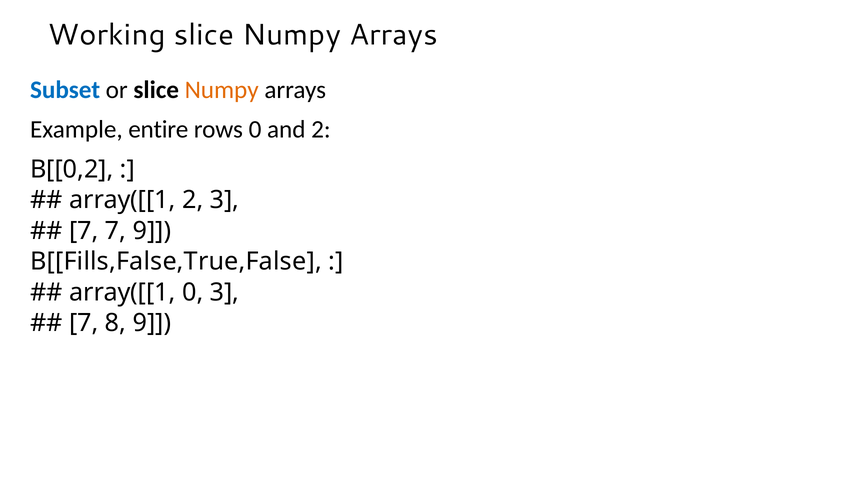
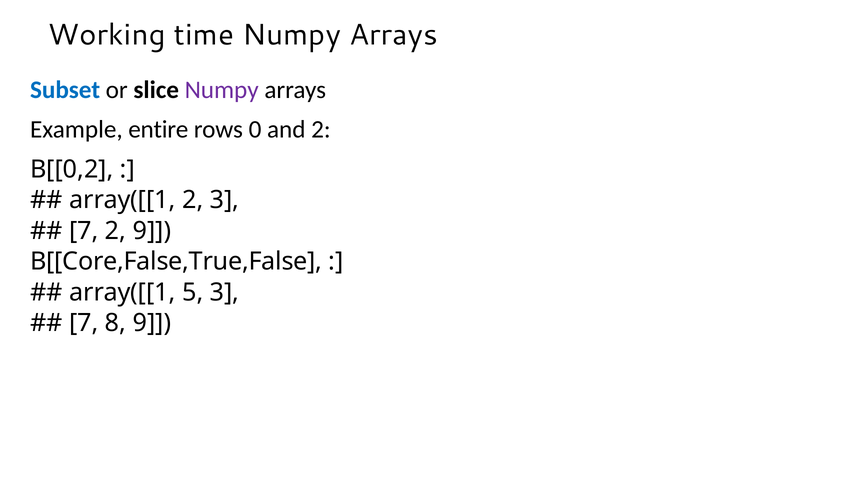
Working slice: slice -> time (204, 35)
Numpy colour: orange -> purple (222, 90)
7 7: 7 -> 2 (116, 231)
B[[Fills,False,True,False: B[[Fills,False,True,False -> B[[Core,False,True,False (176, 262)
array([[1 0: 0 -> 5 (193, 292)
